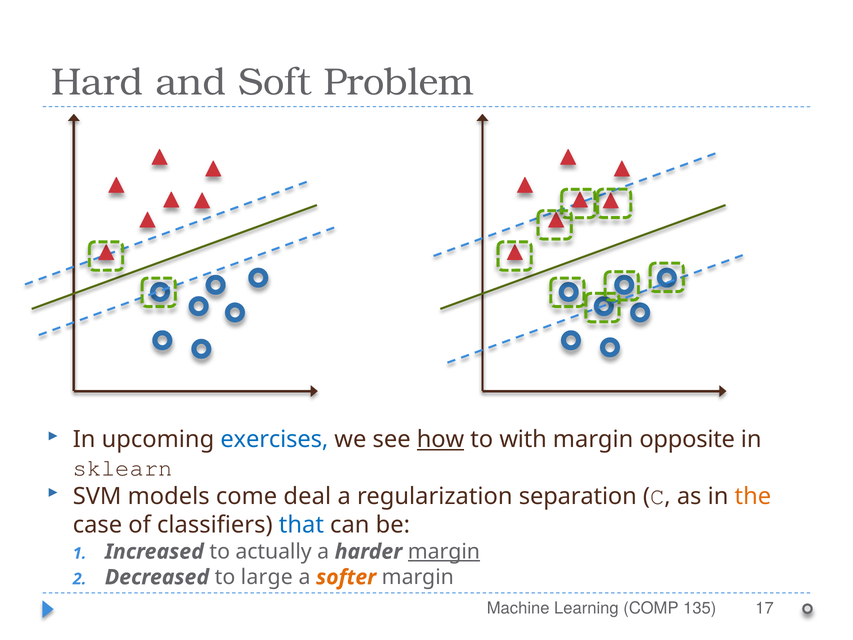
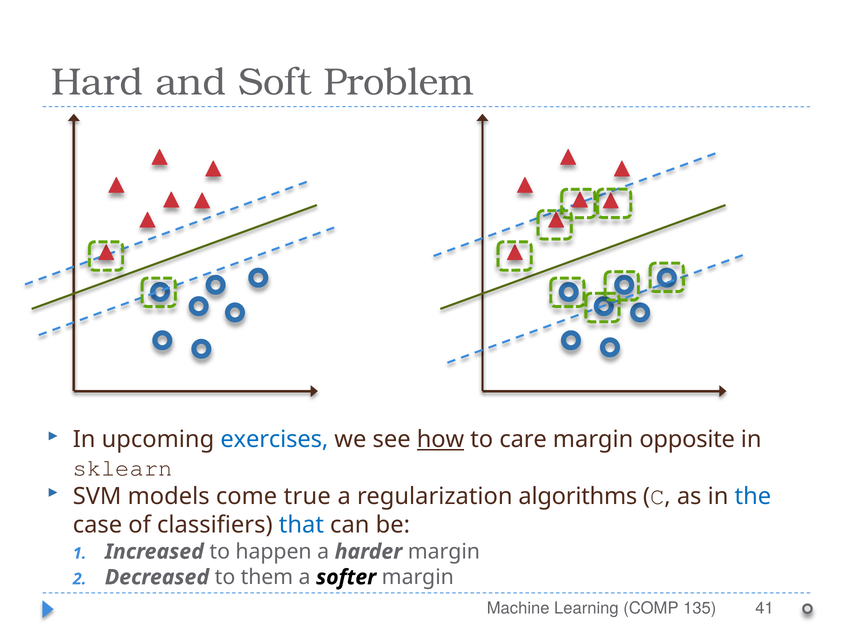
with: with -> care (523, 439)
deal: deal -> true (307, 496)
separation: separation -> algorithms (578, 496)
the colour: orange -> blue (753, 496)
actually: actually -> happen (274, 551)
margin underline: present -> none (444, 551)
large: large -> them (267, 577)
softer colour: orange -> black (346, 577)
17: 17 -> 41 (765, 608)
